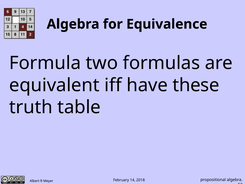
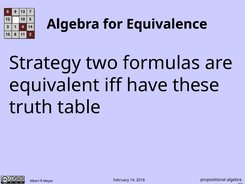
Formula: Formula -> Strategy (45, 63)
